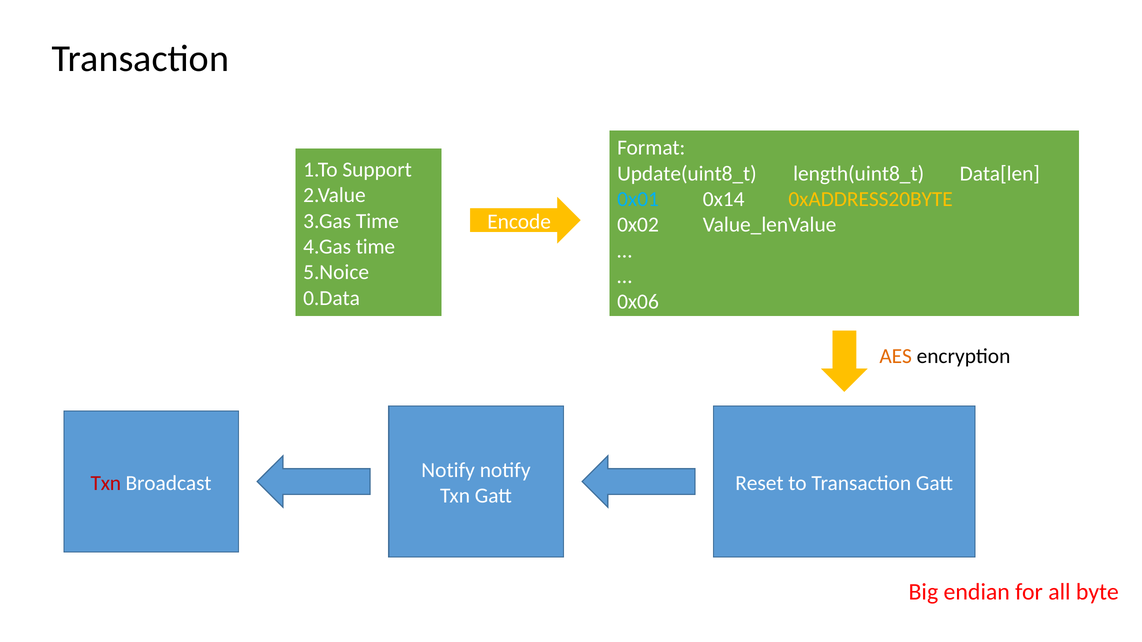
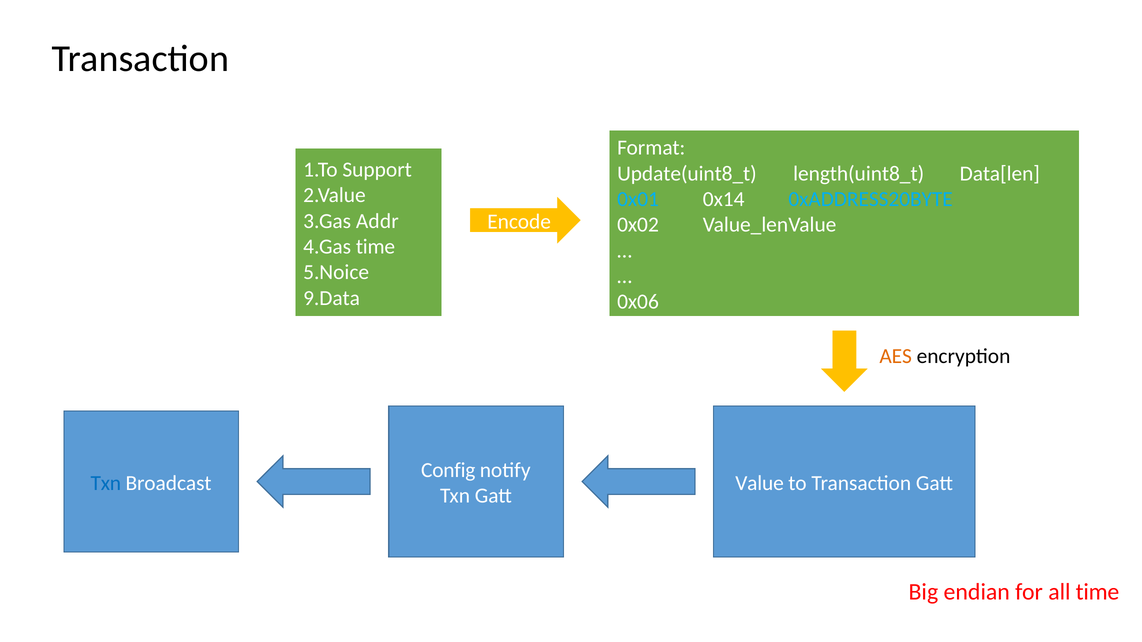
0xADDRESS20BYTE colour: yellow -> light blue (871, 199)
3.Gas Time: Time -> Addr (377, 221)
0.Data: 0.Data -> 9.Data (332, 298)
Notify: Notify -> Config (448, 470)
Txn colour: red -> blue (106, 483)
Reset: Reset -> Value (760, 483)
all byte: byte -> time (1097, 592)
